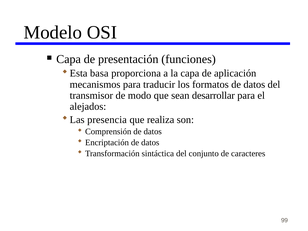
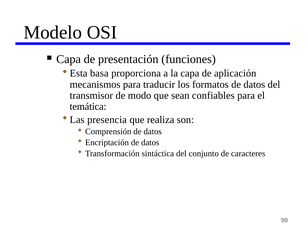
desarrollar: desarrollar -> confiables (213, 95)
alejados: alejados -> temática (88, 107)
